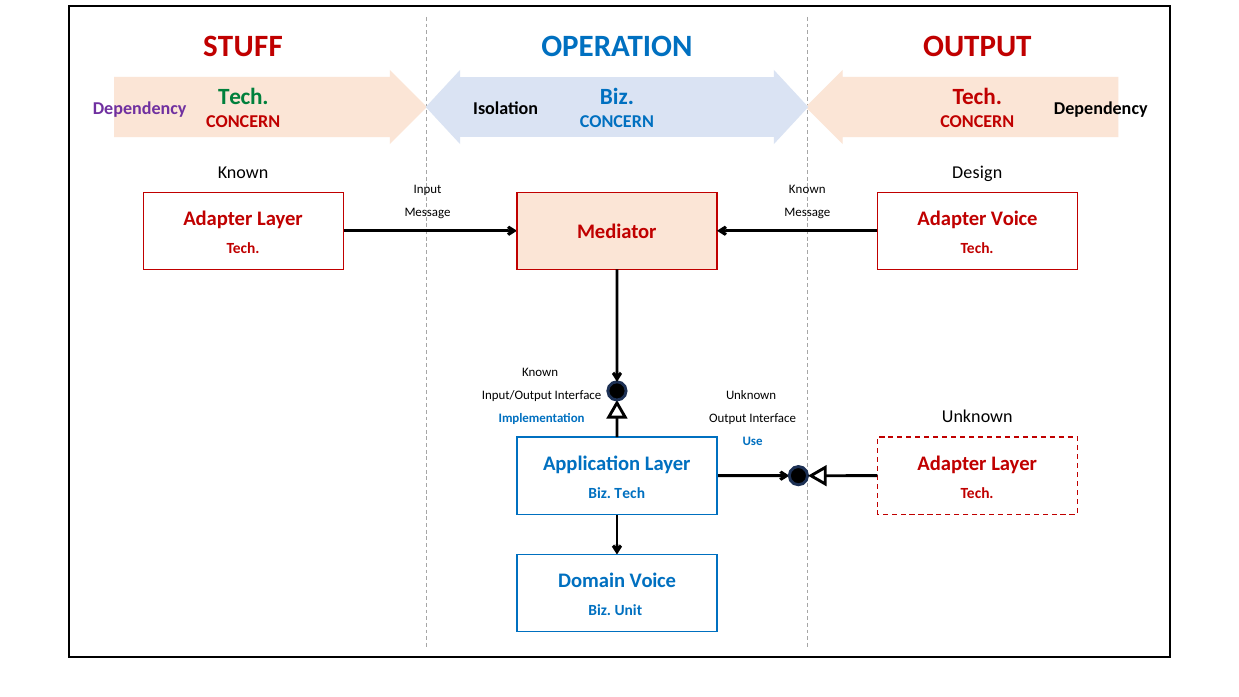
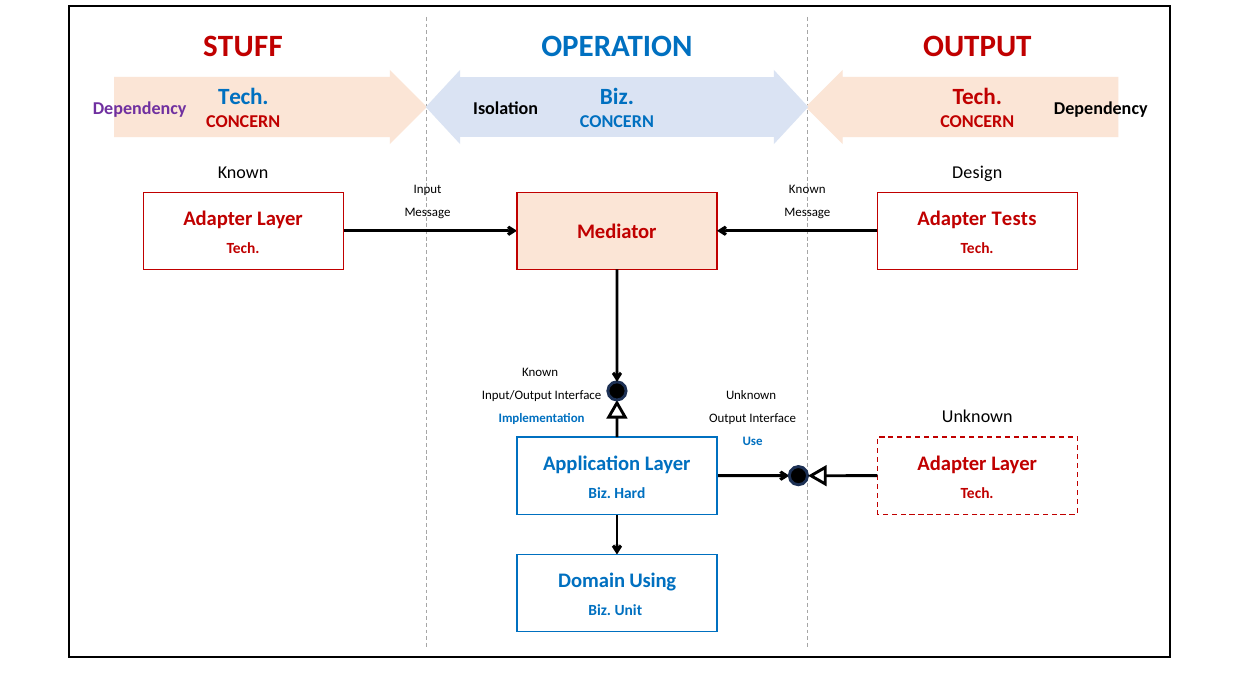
Tech colour: green -> blue (243, 97)
Adapter Voice: Voice -> Tests (1014, 218)
Biz Tech: Tech -> Hard (630, 493)
Domain Voice: Voice -> Using (653, 581)
